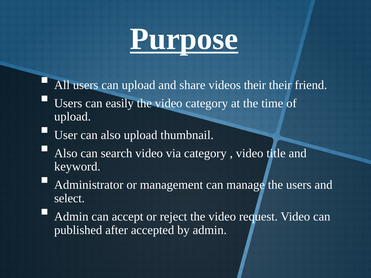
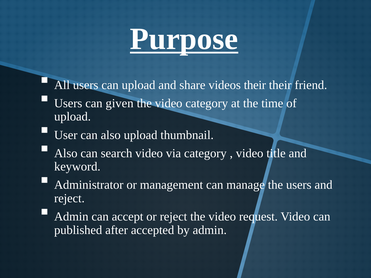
easily: easily -> given (120, 103)
select: select -> reject (69, 198)
